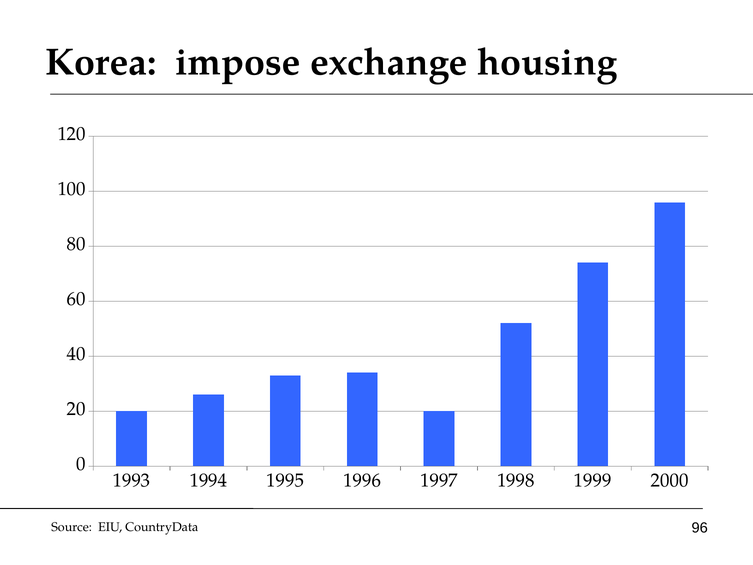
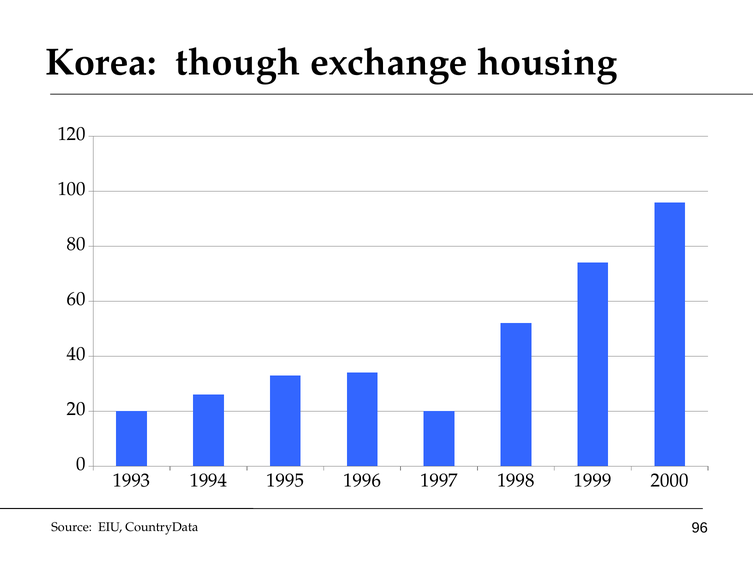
impose: impose -> though (238, 62)
